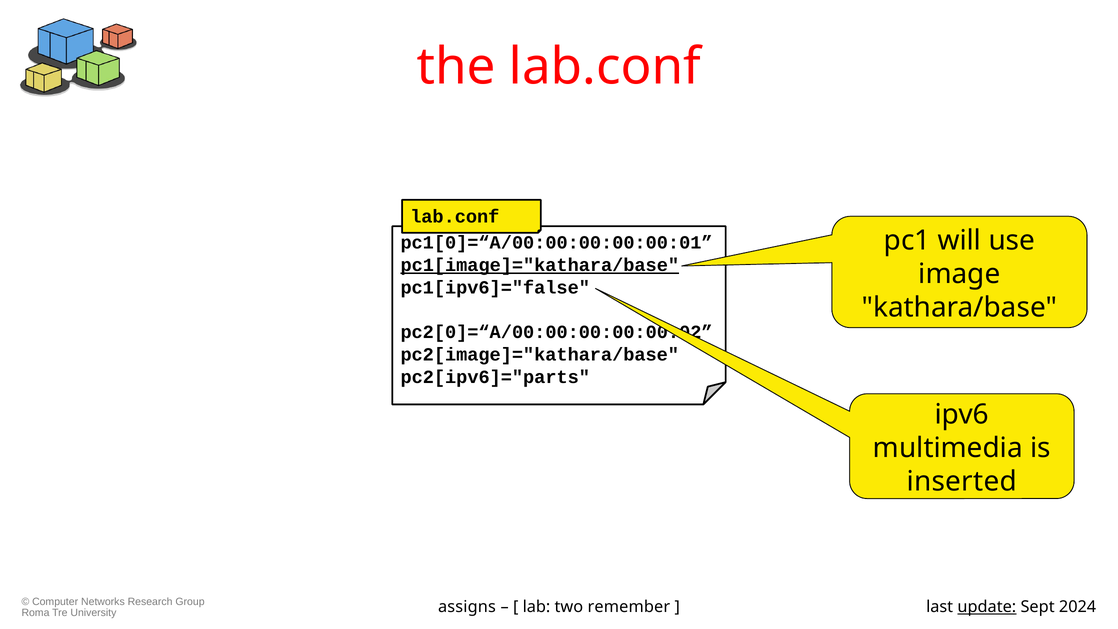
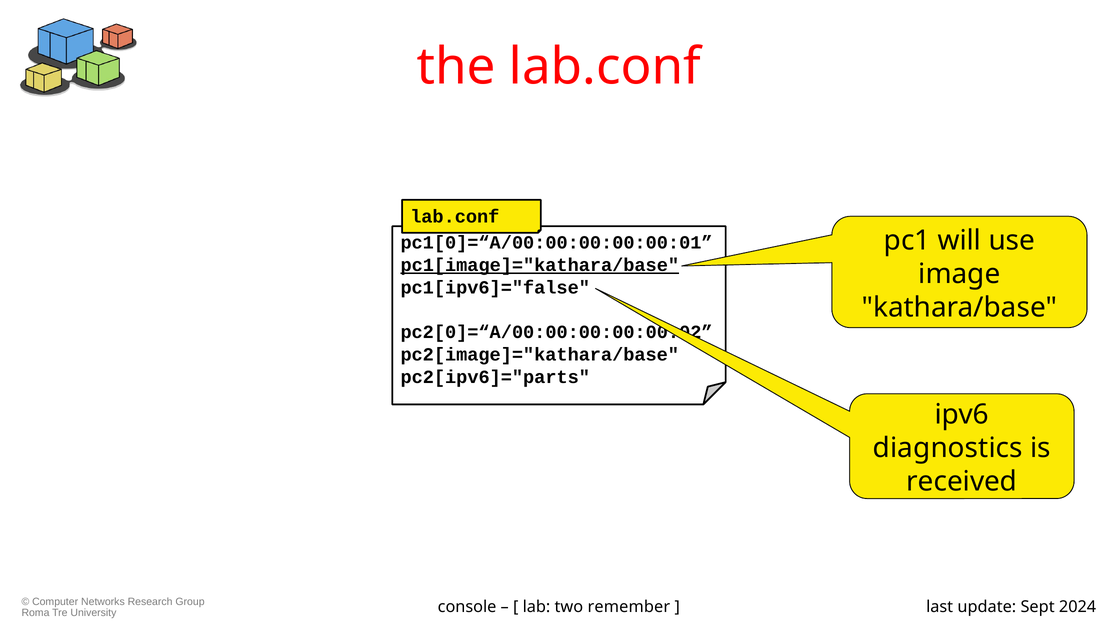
multimedia: multimedia -> diagnostics (948, 448)
inserted: inserted -> received (962, 482)
assigns: assigns -> console (467, 607)
update underline: present -> none (987, 607)
